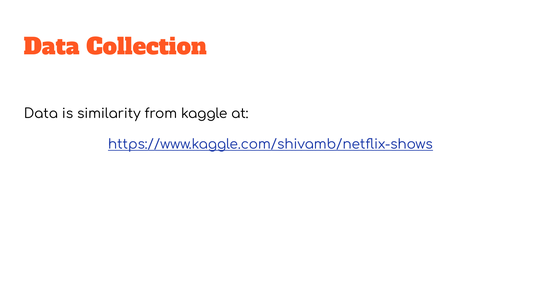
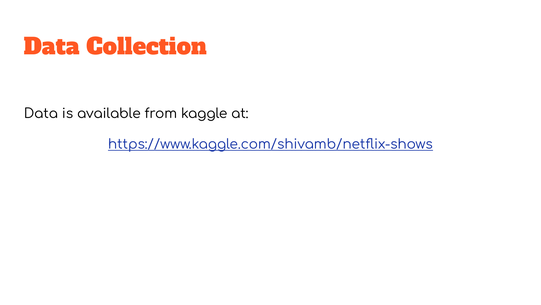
similarity: similarity -> available (109, 113)
